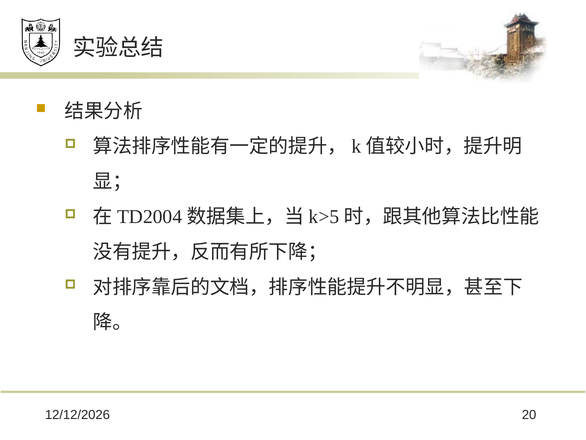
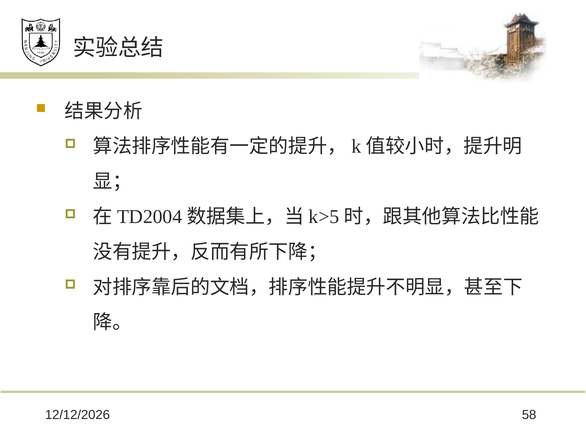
20: 20 -> 58 (529, 414)
